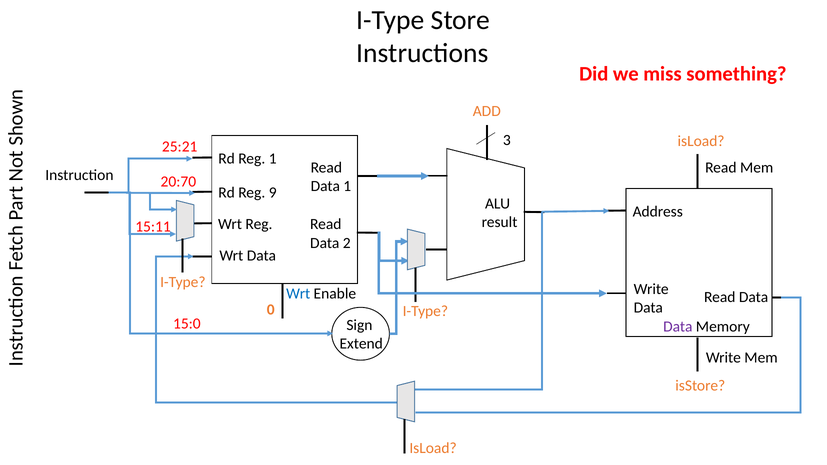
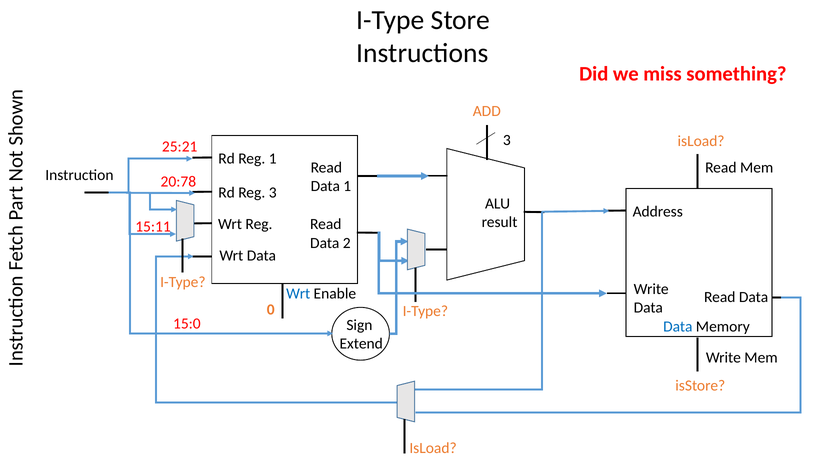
20:70: 20:70 -> 20:78 (178, 182)
Reg 9: 9 -> 3 (273, 193)
Data colour: purple -> blue (678, 327)
